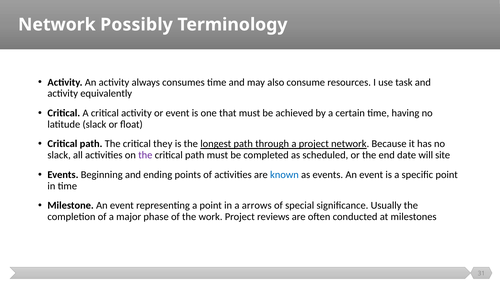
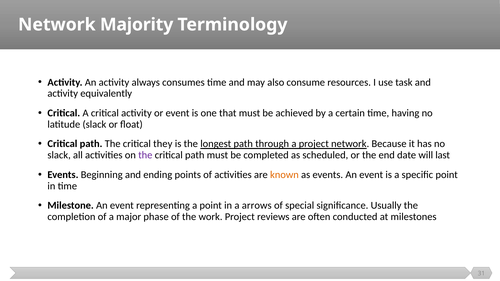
Possibly: Possibly -> Majority (137, 25)
site: site -> last (443, 155)
known colour: blue -> orange (284, 175)
